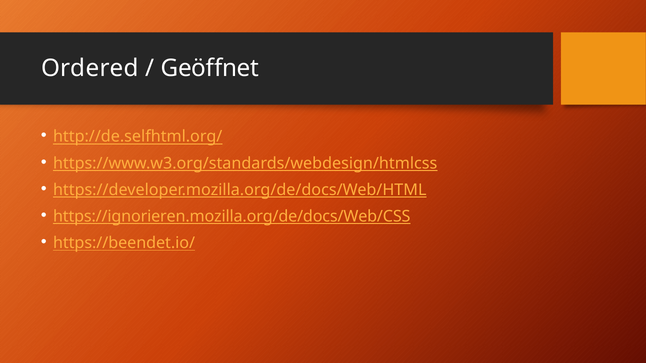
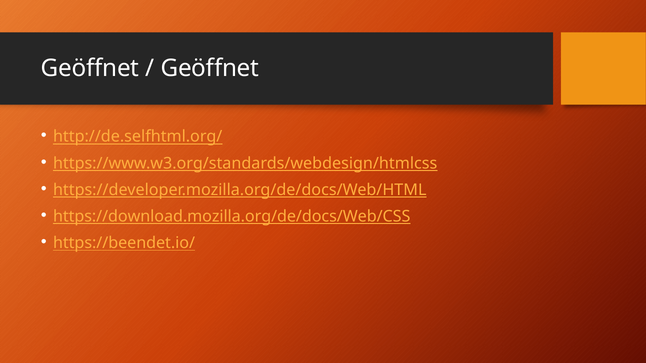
Ordered: Ordered -> Geöffnet (90, 68)
https://ignorieren.mozilla.org/de/docs/Web/CSS: https://ignorieren.mozilla.org/de/docs/Web/CSS -> https://download.mozilla.org/de/docs/Web/CSS (232, 216)
